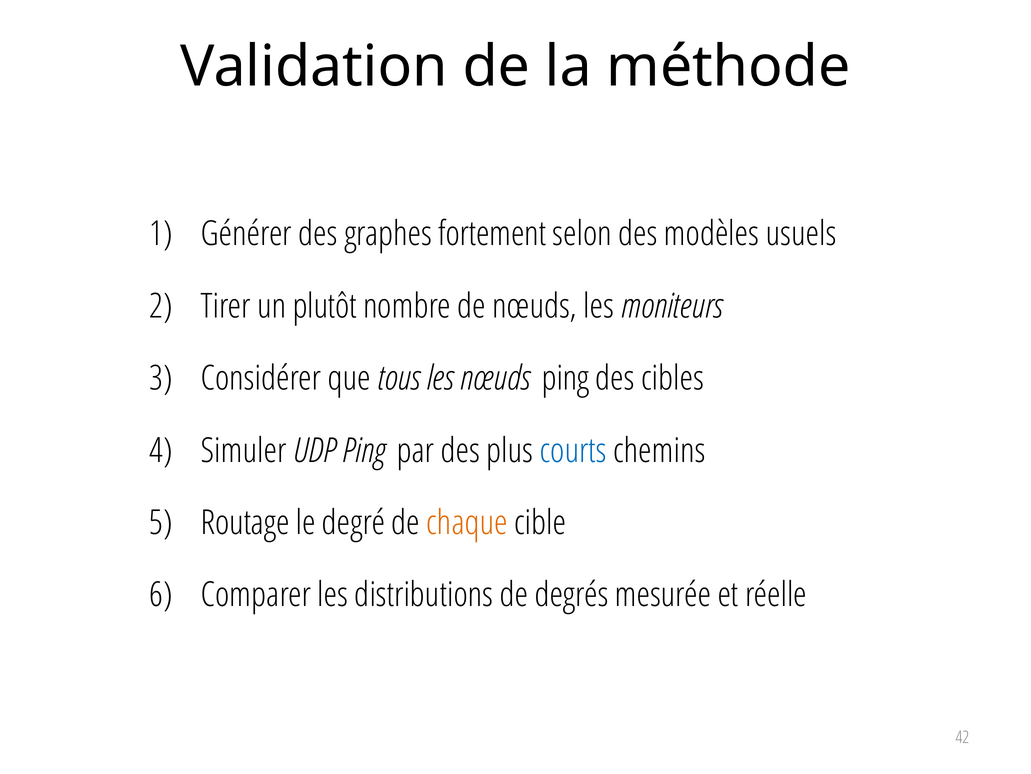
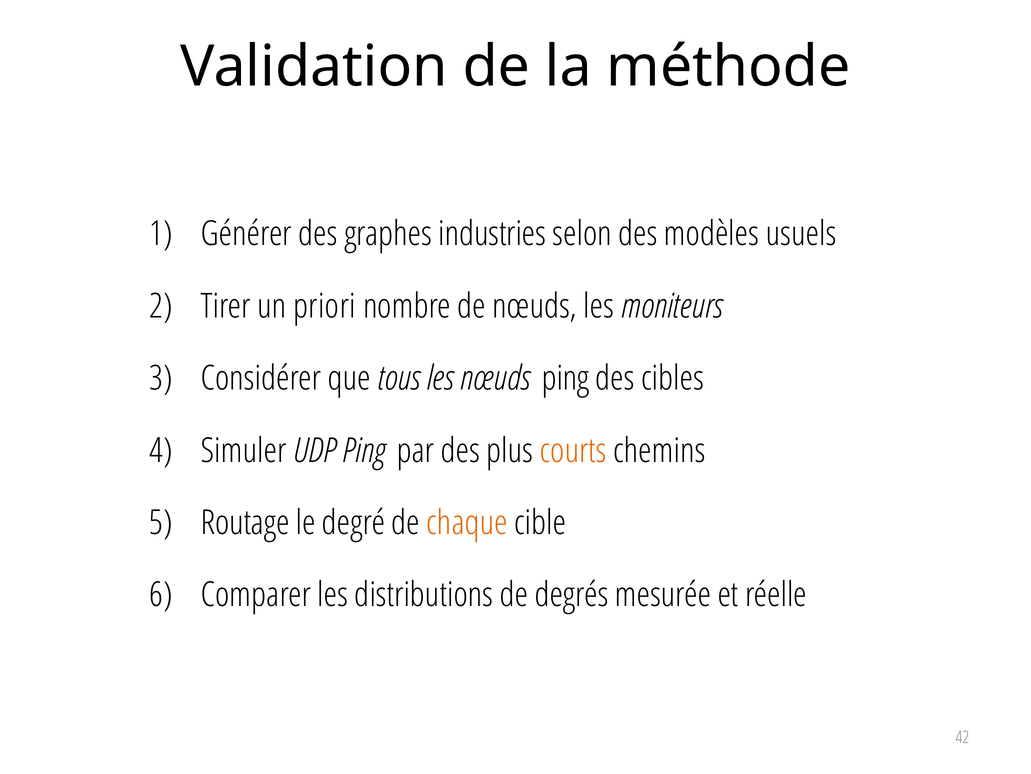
fortement: fortement -> industries (492, 234)
plutôt: plutôt -> priori (324, 306)
courts colour: blue -> orange (573, 450)
